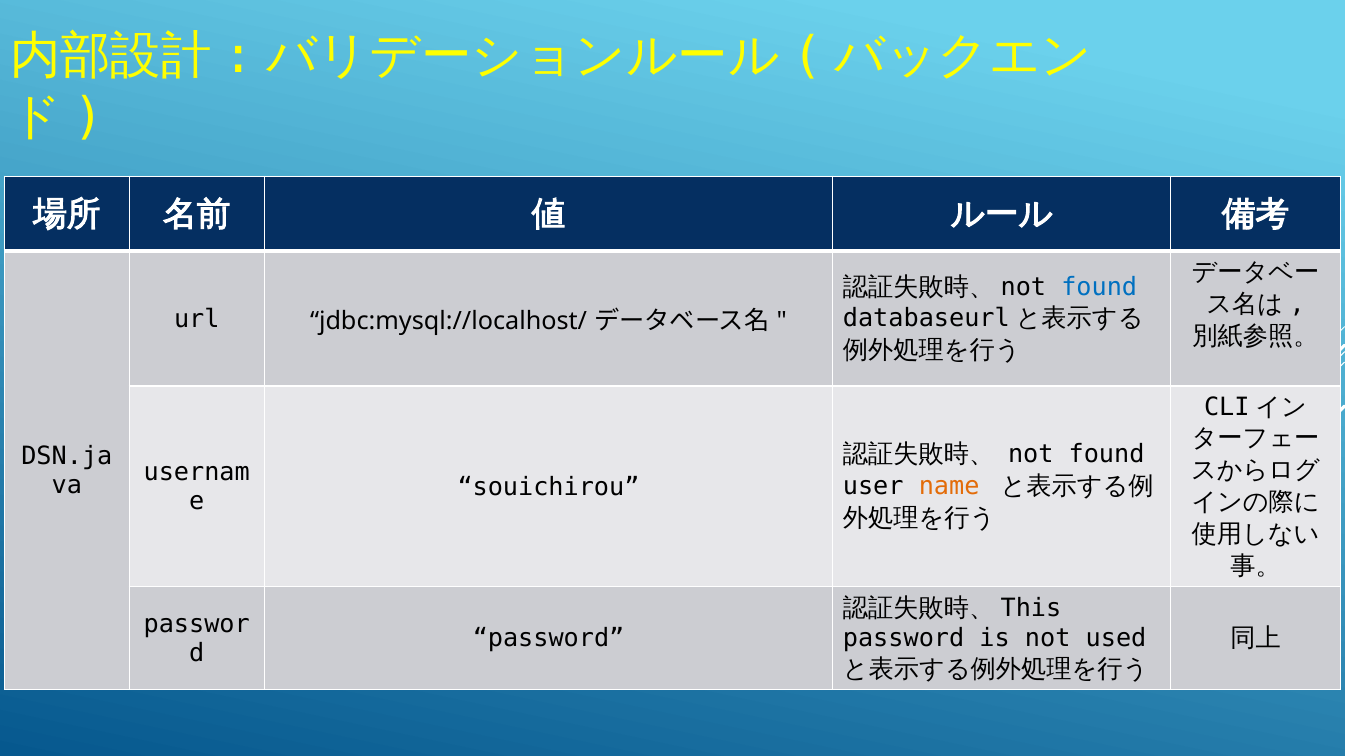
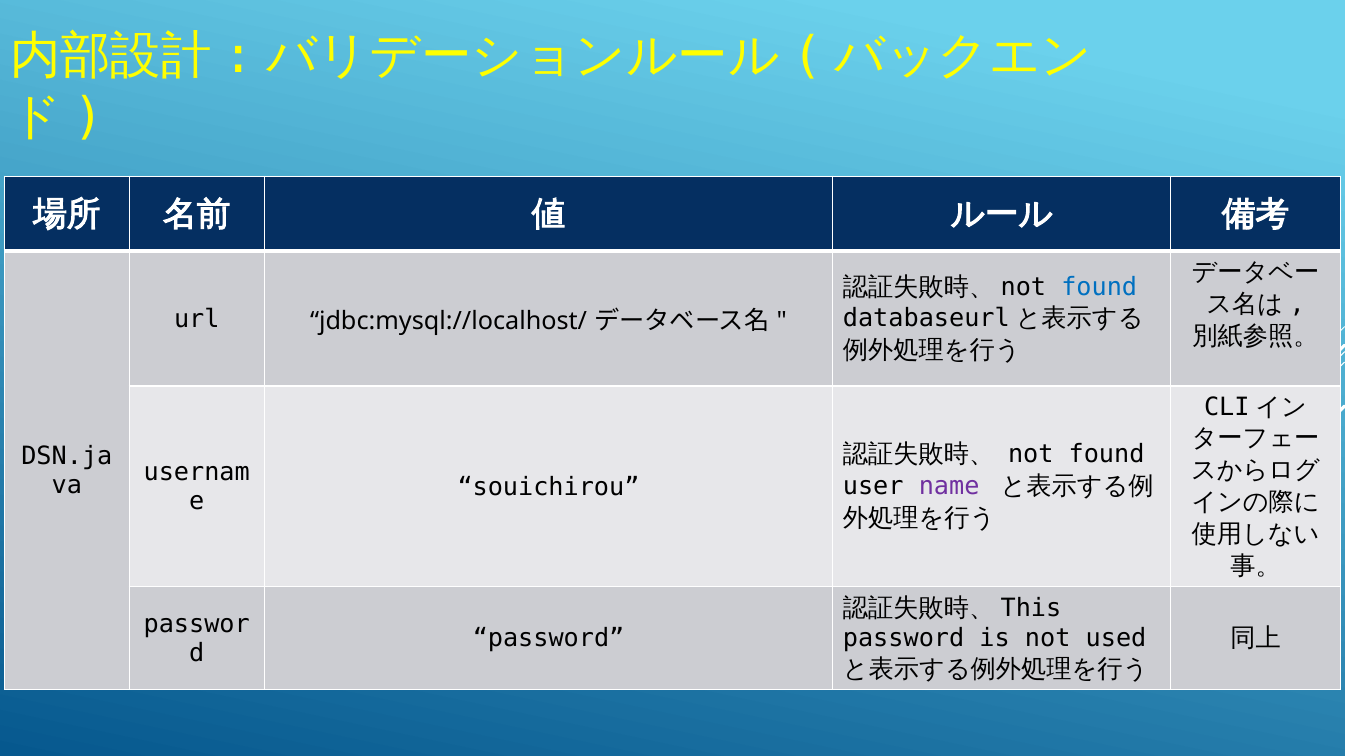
name colour: orange -> purple (949, 487)
